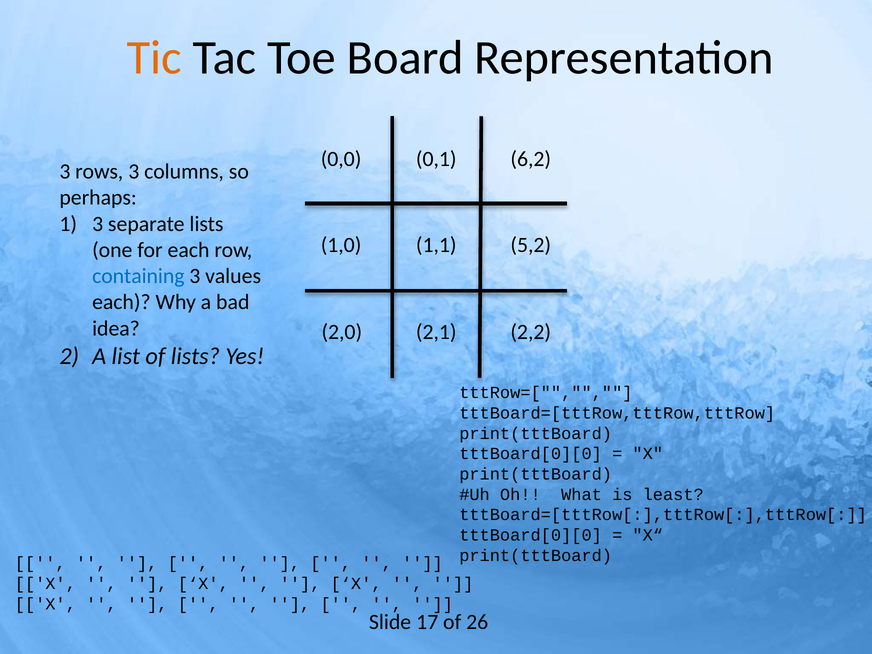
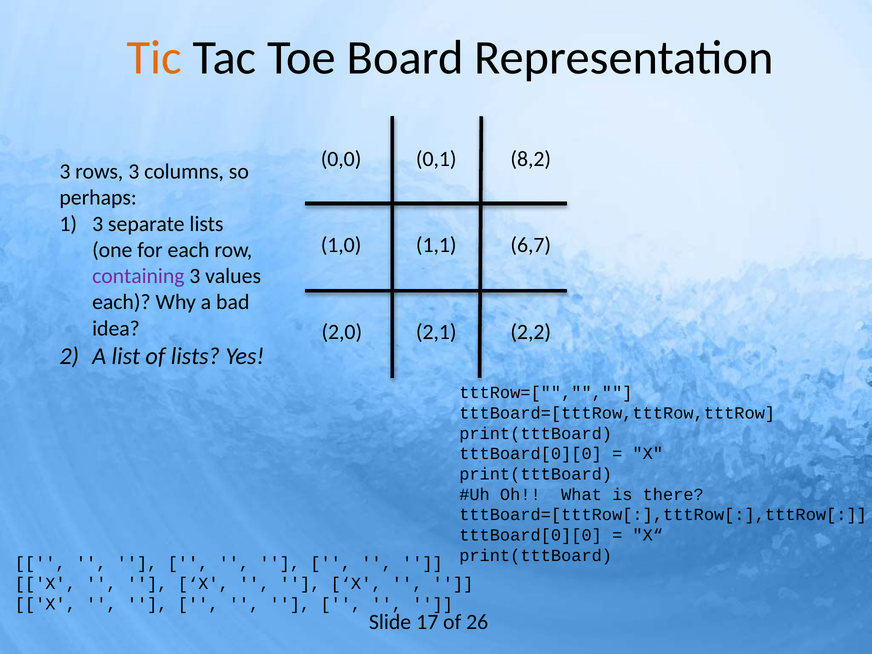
6,2: 6,2 -> 8,2 (531, 159)
5,2: 5,2 -> 6,7 (531, 245)
containing colour: blue -> purple (138, 276)
least: least -> there (673, 495)
